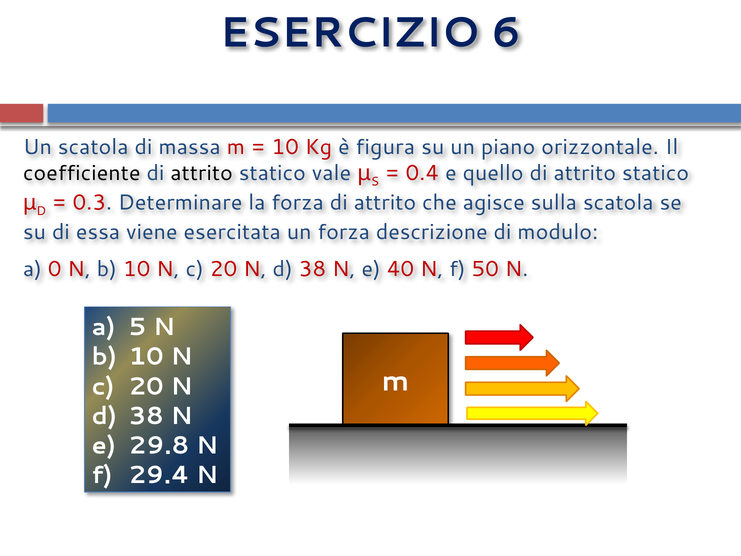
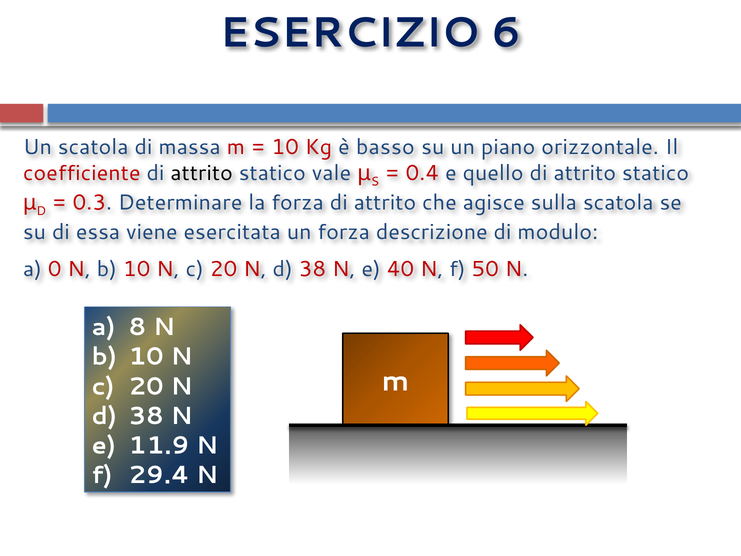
figura: figura -> basso (385, 147)
coefficiente colour: black -> red (82, 173)
5: 5 -> 8 (138, 327)
29.8: 29.8 -> 11.9 (159, 445)
